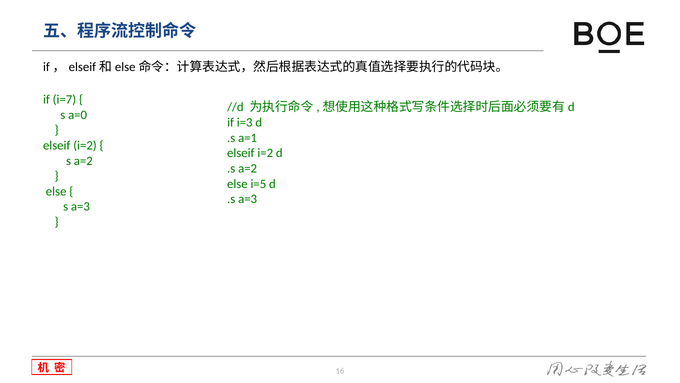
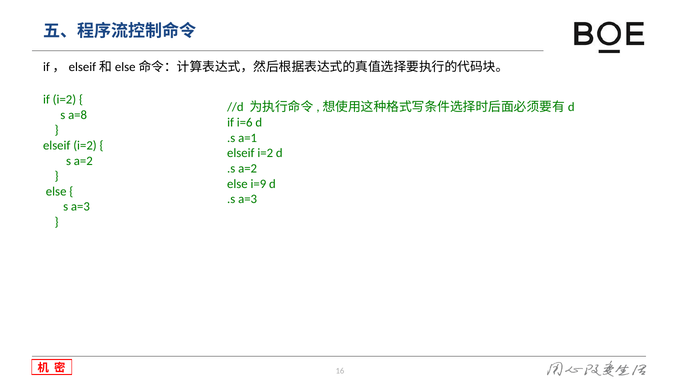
if i=7: i=7 -> i=2 (64, 99)
a=0: a=0 -> a=8 (78, 115)
i=3: i=3 -> i=6 (245, 122)
i=5: i=5 -> i=9 (258, 184)
